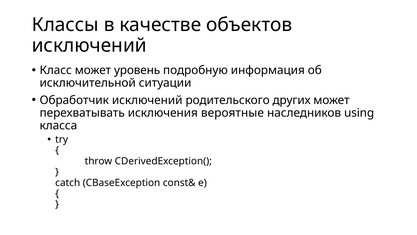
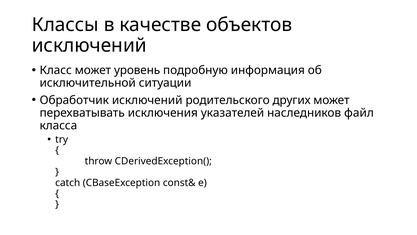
вероятные: вероятные -> указателей (232, 113)
using: using -> файл (359, 113)
